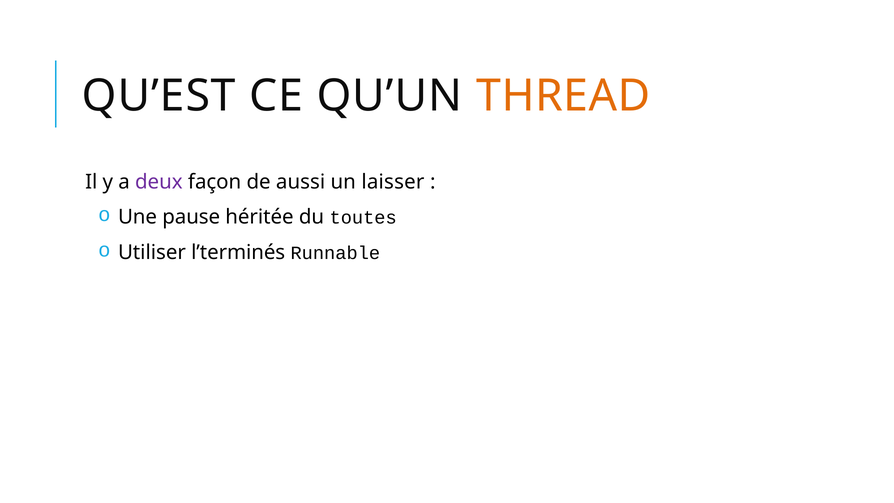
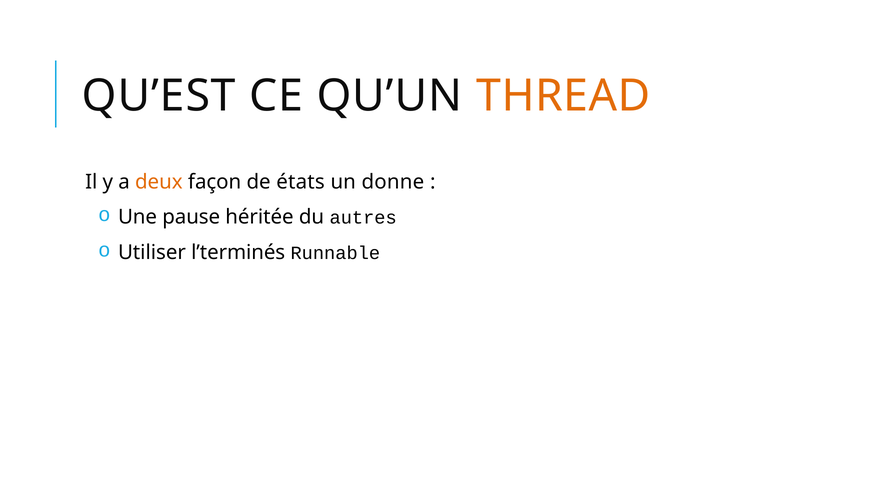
deux colour: purple -> orange (159, 182)
aussi: aussi -> états (301, 182)
laisser: laisser -> donne (393, 182)
toutes: toutes -> autres (363, 218)
